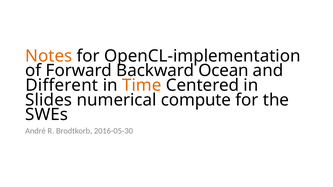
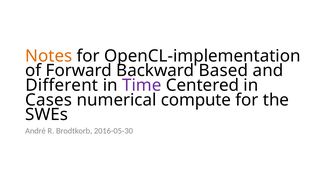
Ocean: Ocean -> Based (223, 71)
Time colour: orange -> purple (142, 85)
Slides: Slides -> Cases (49, 100)
